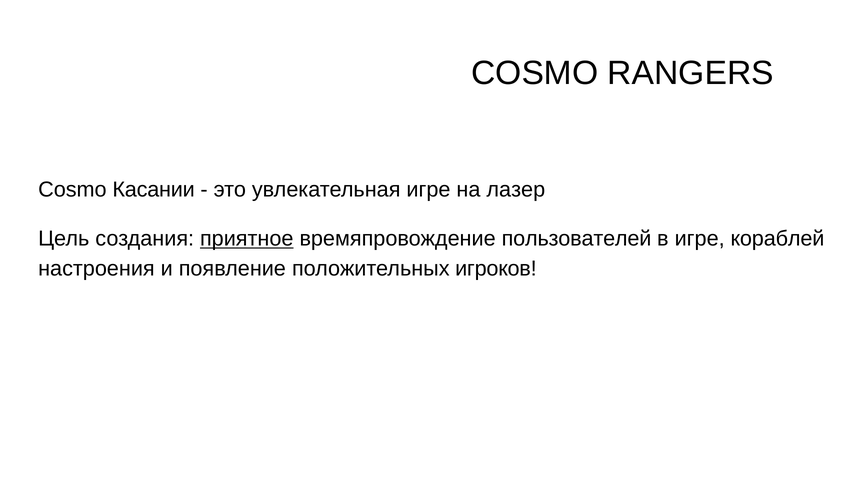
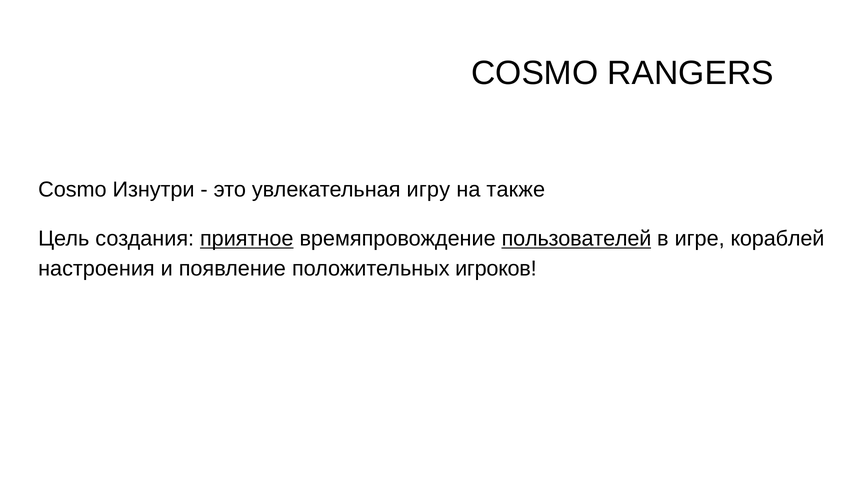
Касании: Касании -> Изнутри (154, 190)
увлекательная игре: игре -> игру (428, 190)
лазер: лазер -> также (516, 190)
пользователей underline: none -> present (577, 239)
